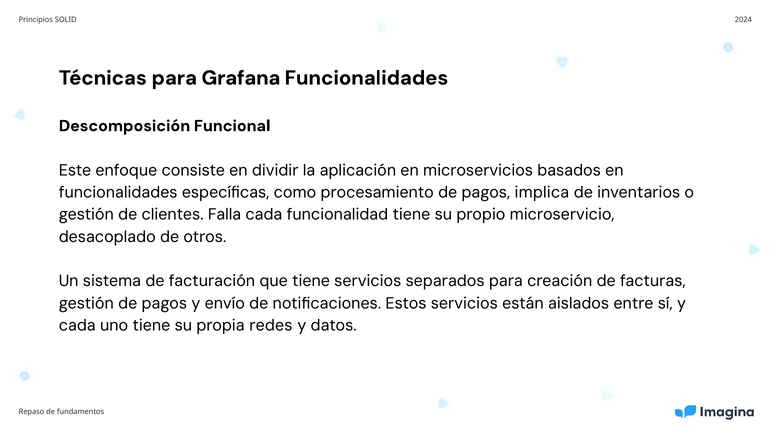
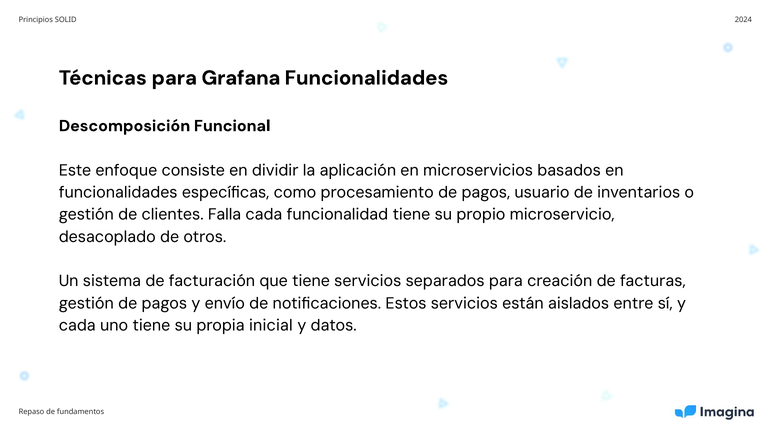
implica: implica -> usuario (542, 192)
redes: redes -> inicial (271, 326)
